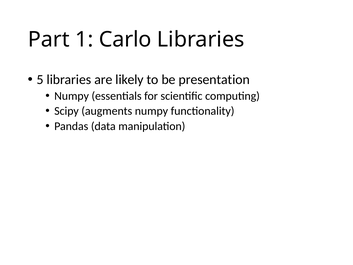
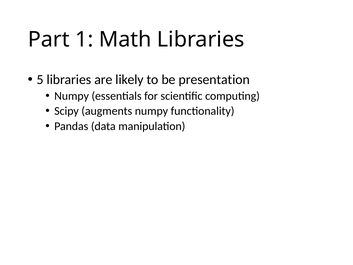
Carlo: Carlo -> Math (125, 40)
